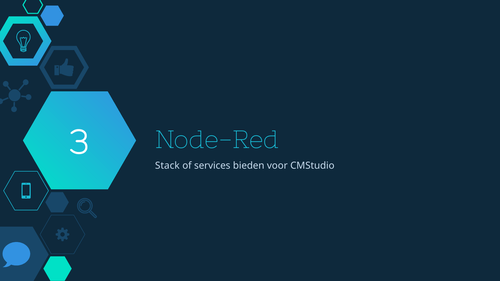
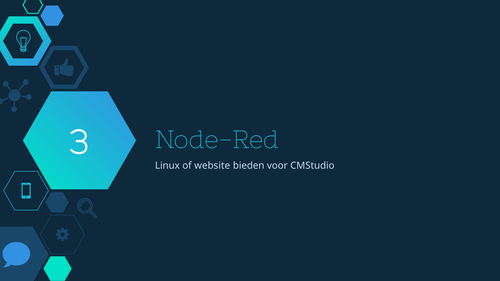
Stack: Stack -> Linux (167, 166)
services: services -> website (212, 166)
